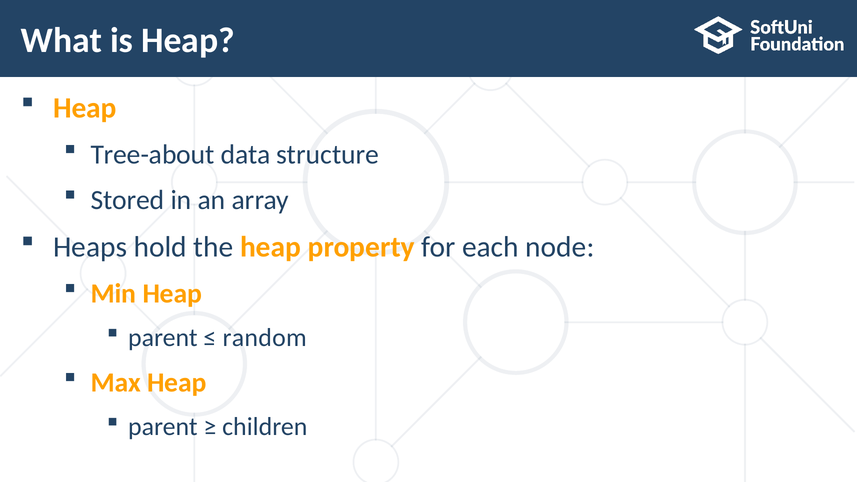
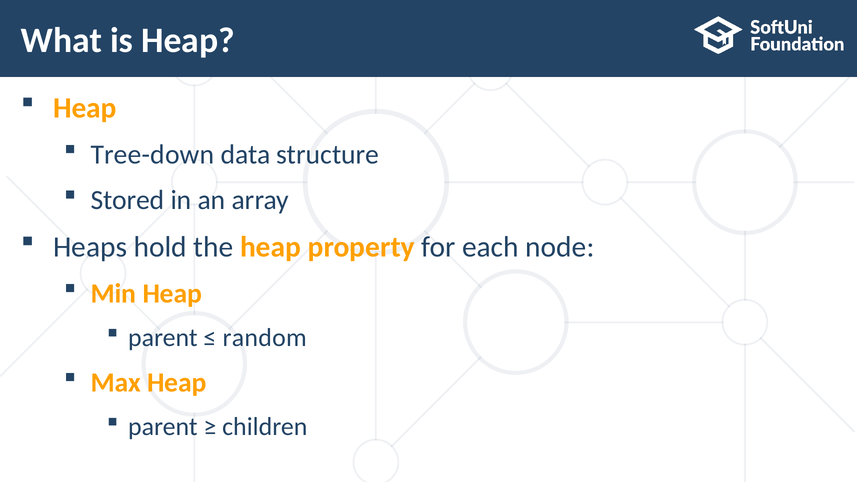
Tree-about: Tree-about -> Tree-down (152, 155)
